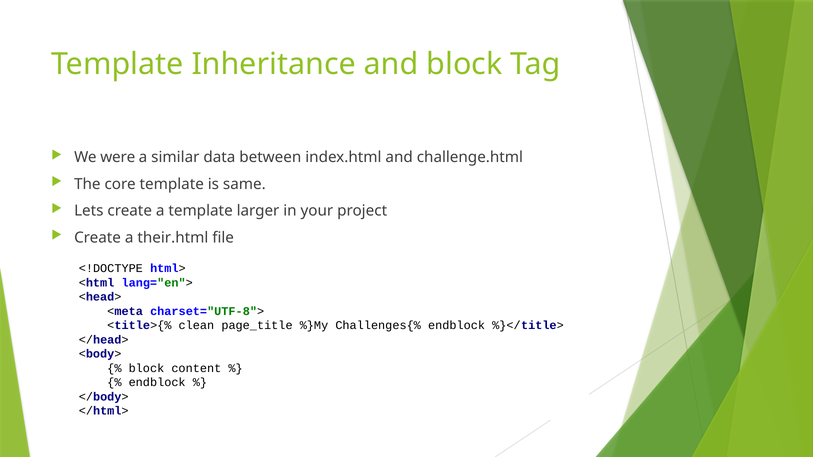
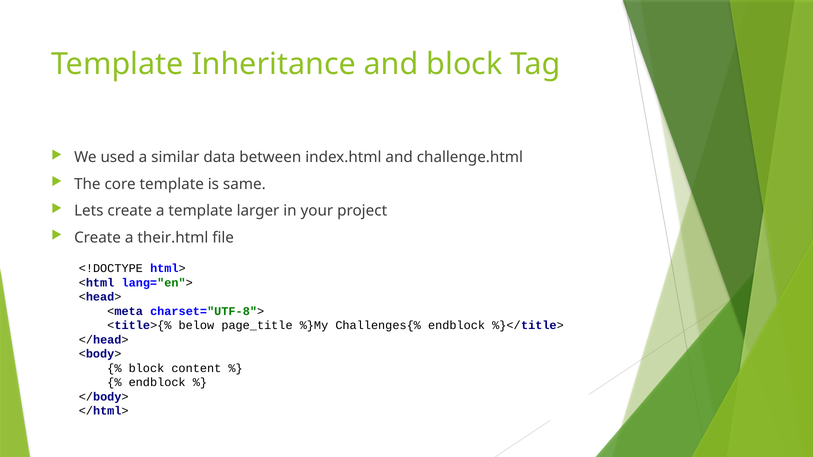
were: were -> used (118, 157)
clean: clean -> below (196, 326)
